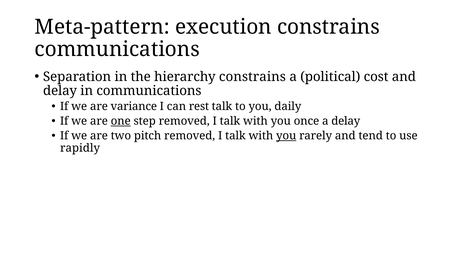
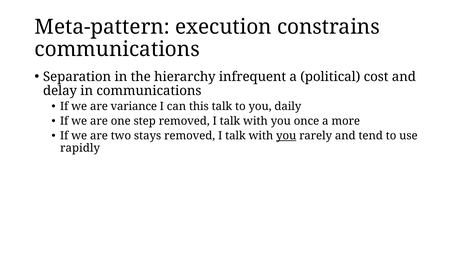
hierarchy constrains: constrains -> infrequent (252, 77)
rest: rest -> this (199, 106)
one underline: present -> none (121, 121)
a delay: delay -> more (346, 121)
pitch: pitch -> stays (148, 136)
